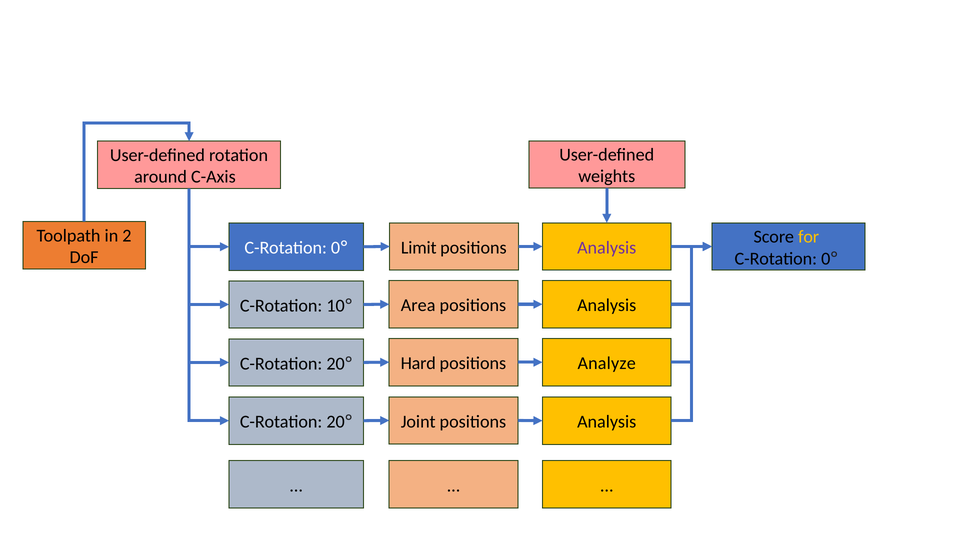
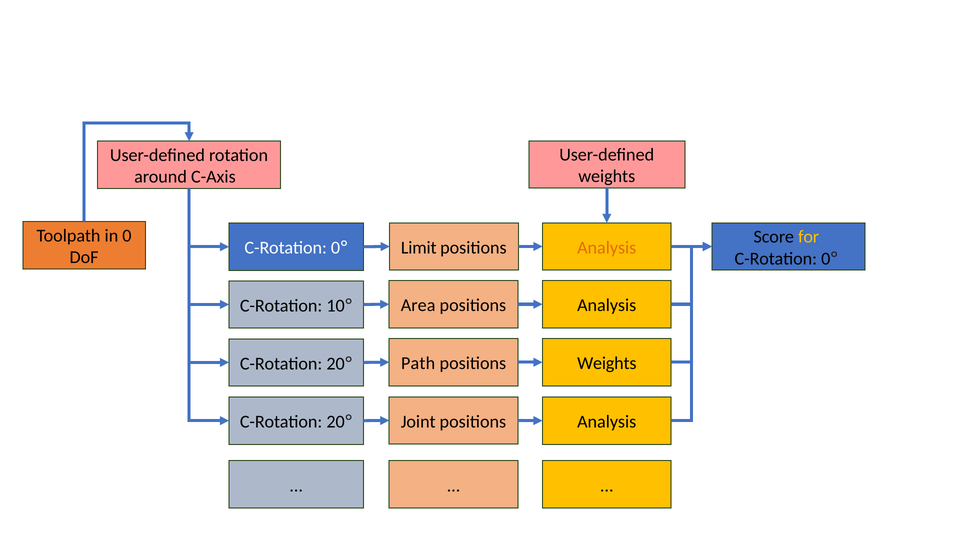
in 2: 2 -> 0 (127, 236)
Analysis colour: purple -> orange (607, 248)
Hard: Hard -> Path (418, 364)
Analyze: Analyze -> Weights (607, 364)
